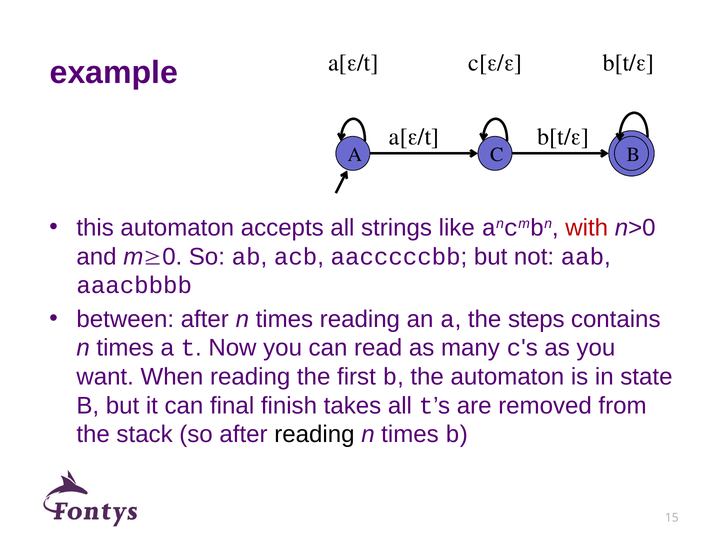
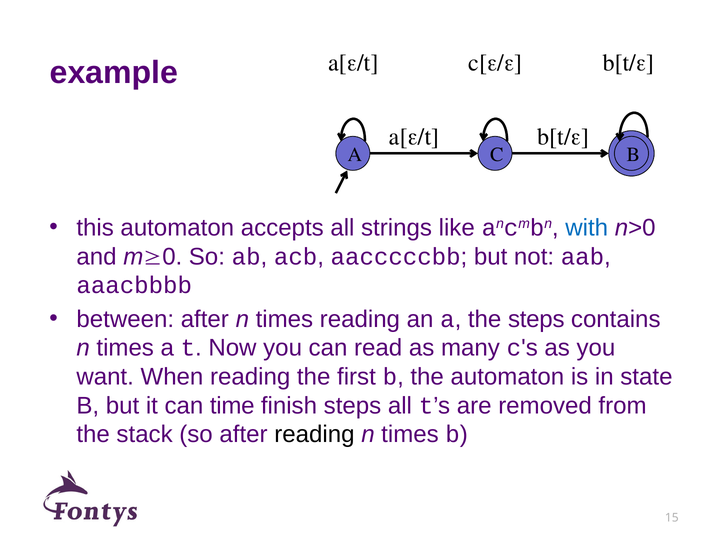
with colour: red -> blue (587, 228)
final: final -> time (232, 406)
finish takes: takes -> steps (352, 406)
